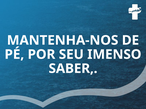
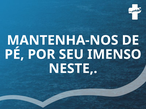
SABER: SABER -> NESTE (73, 69)
